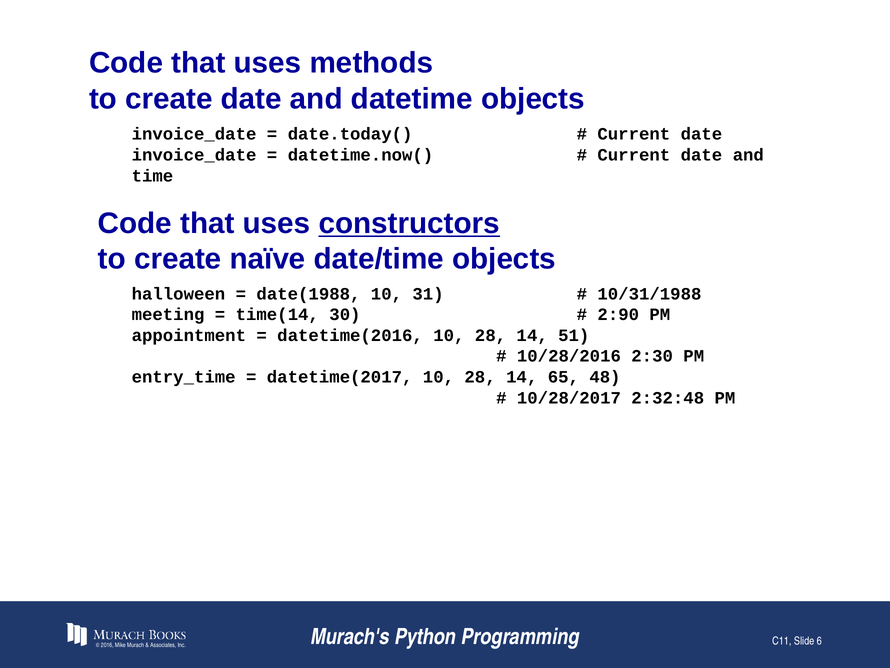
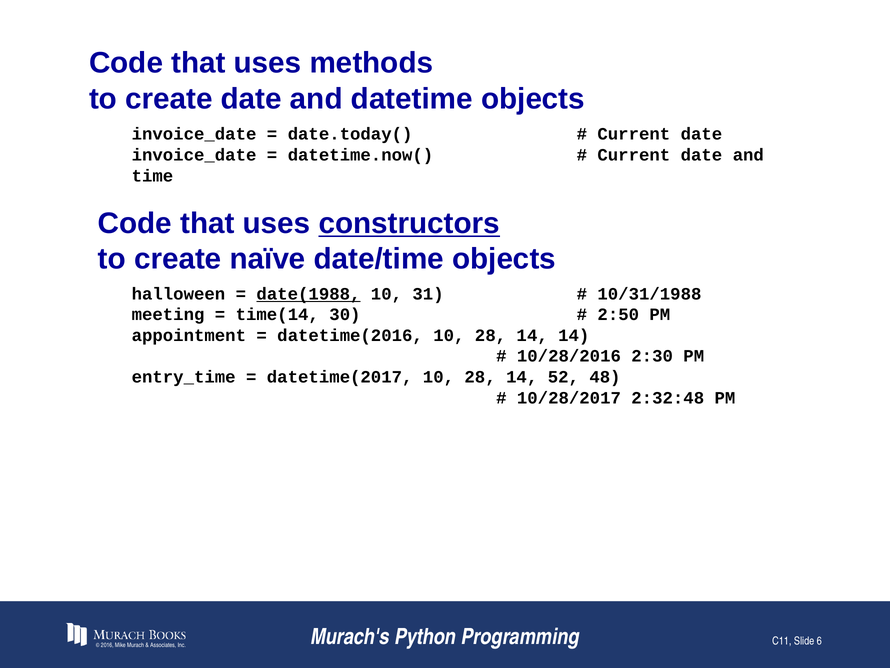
date(1988 underline: none -> present (308, 294)
2:90: 2:90 -> 2:50 (618, 314)
14 51: 51 -> 14 (574, 335)
65: 65 -> 52 (563, 377)
